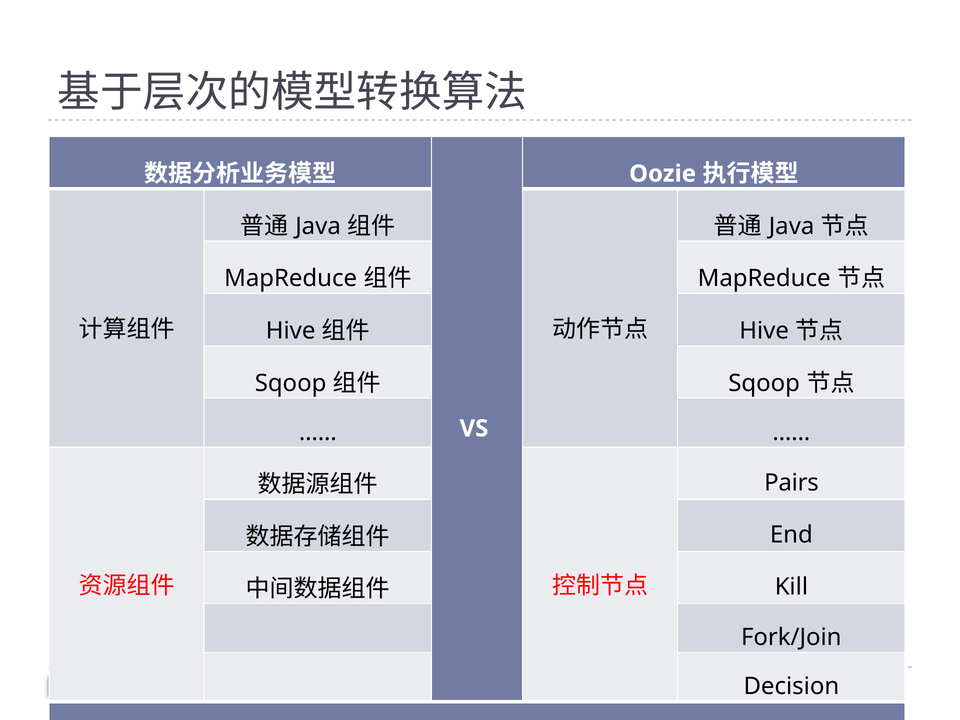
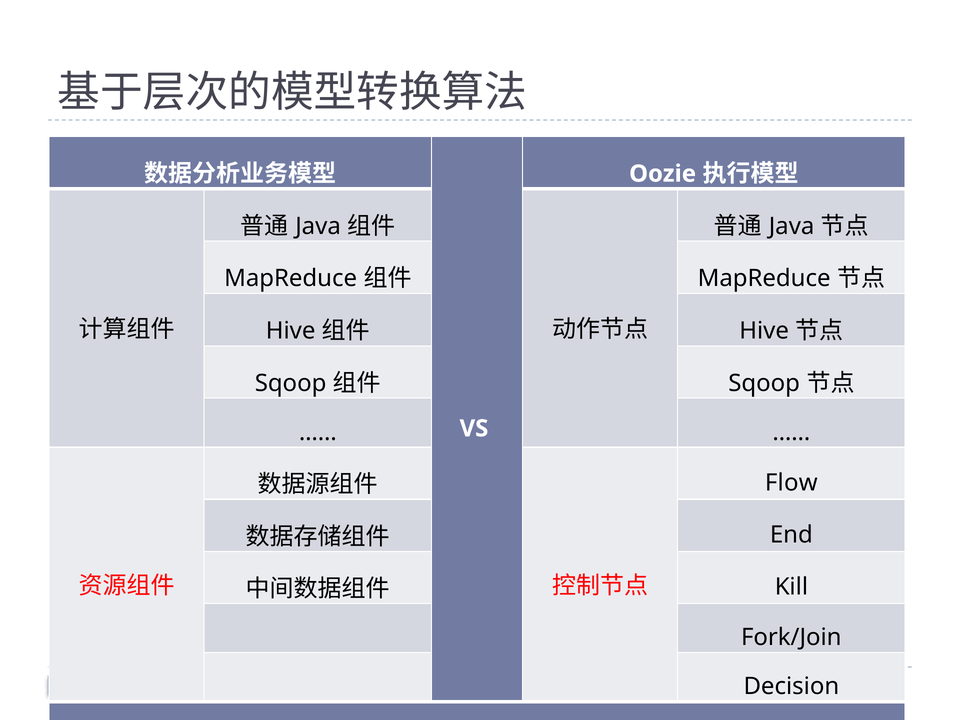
Pairs: Pairs -> Flow (791, 483)
